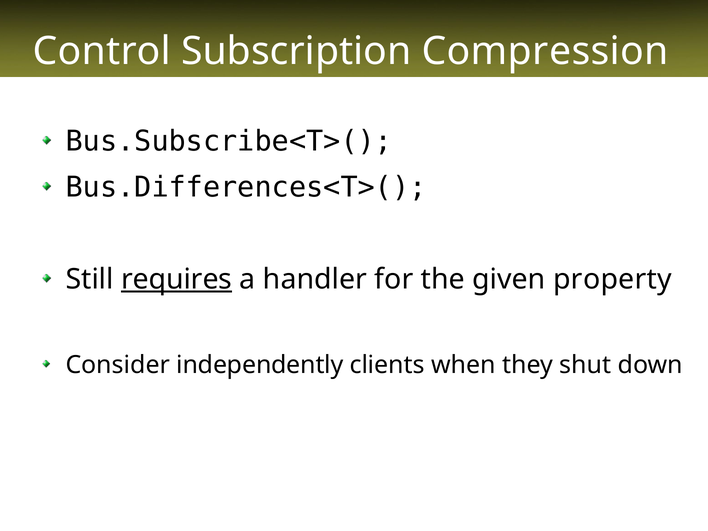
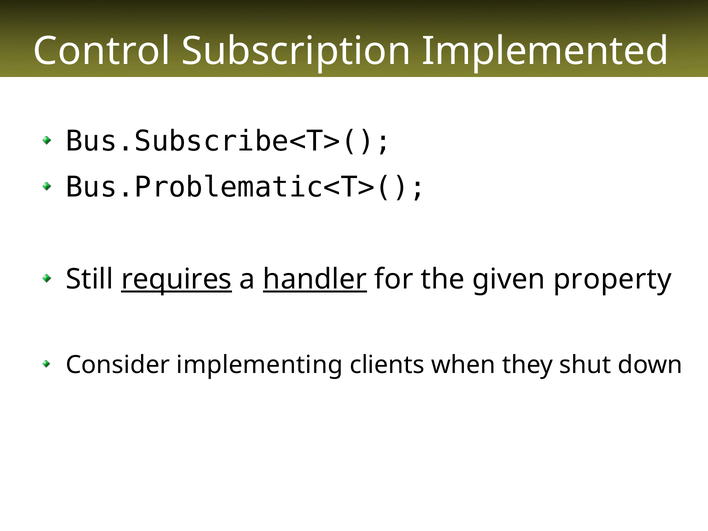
Compression: Compression -> Implemented (545, 51)
Bus.Differences<T>(: Bus.Differences<T>( -> Bus.Problematic<T>( (246, 187)
handler underline: none -> present (315, 279)
independently: independently -> implementing (260, 365)
